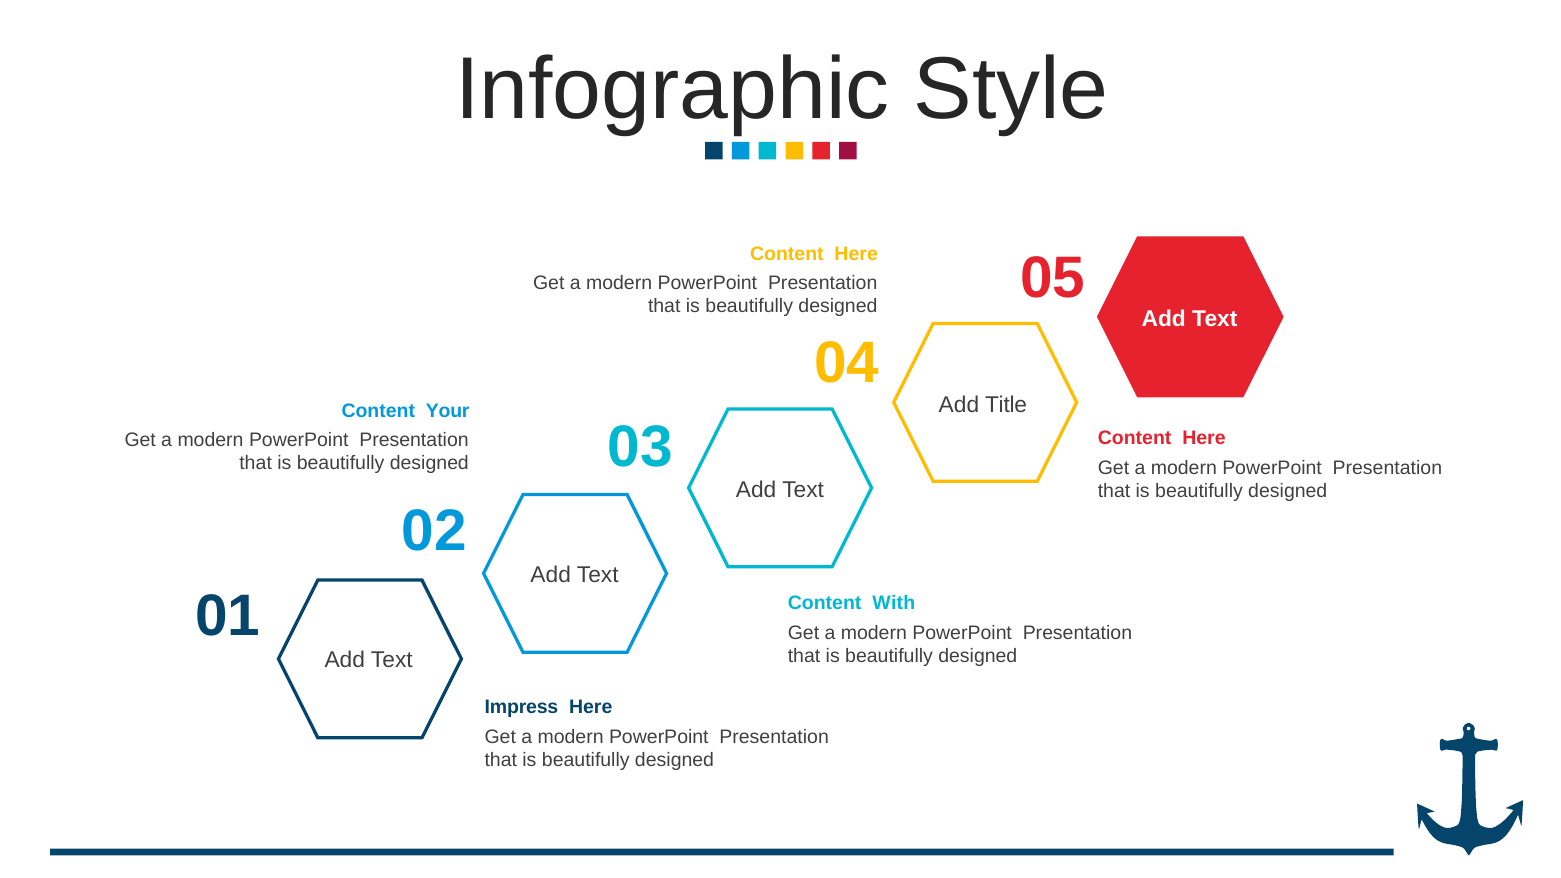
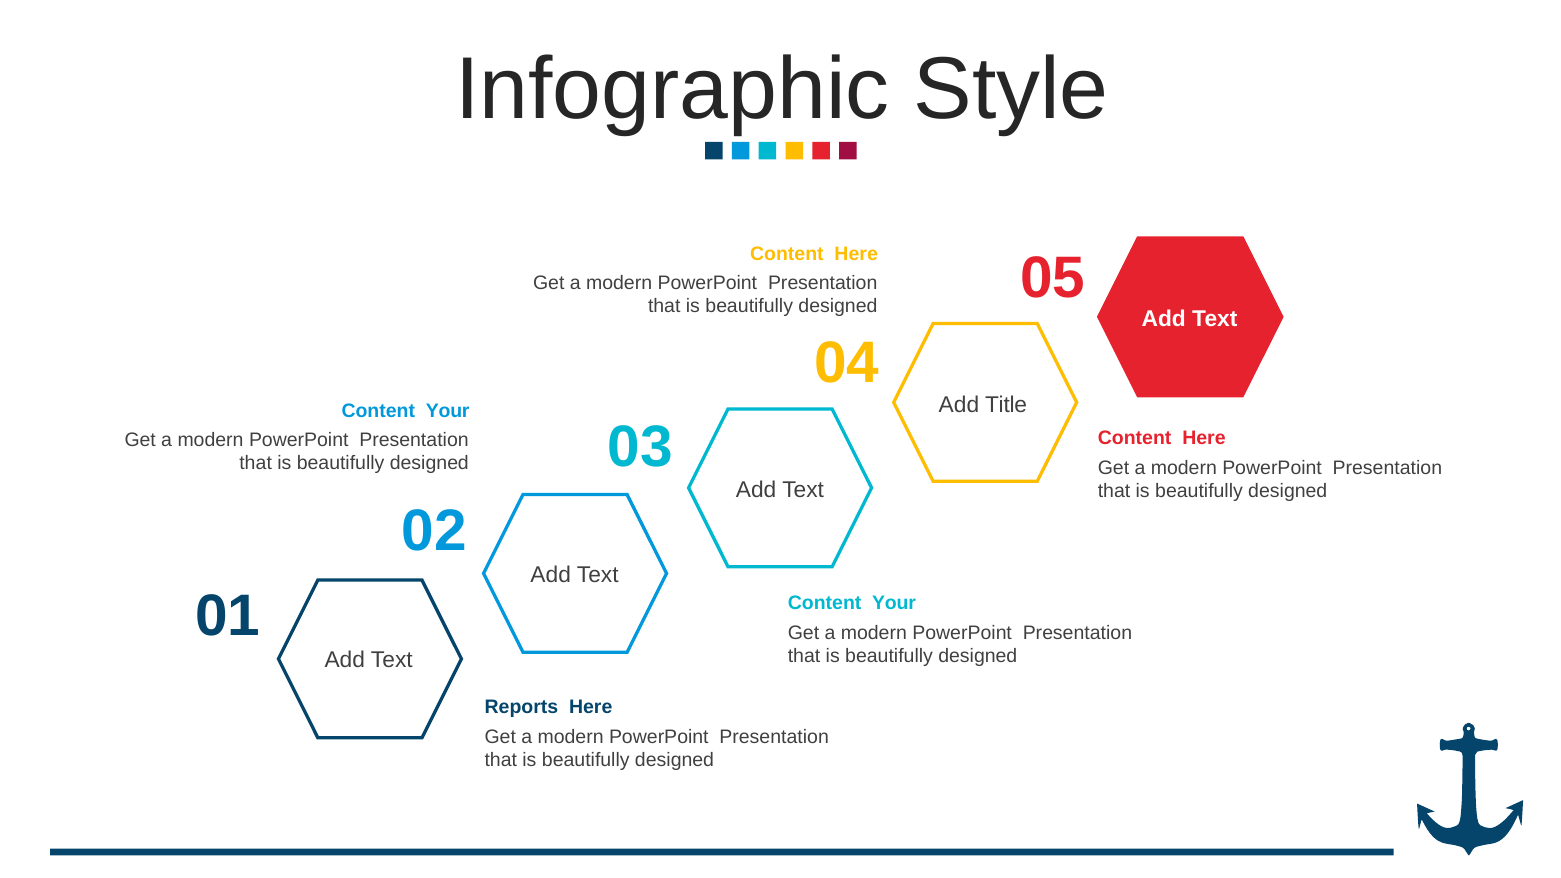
With: With -> Your (894, 603)
Impress: Impress -> Reports (521, 707)
